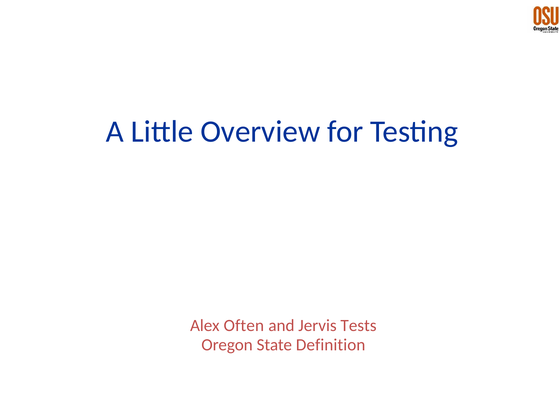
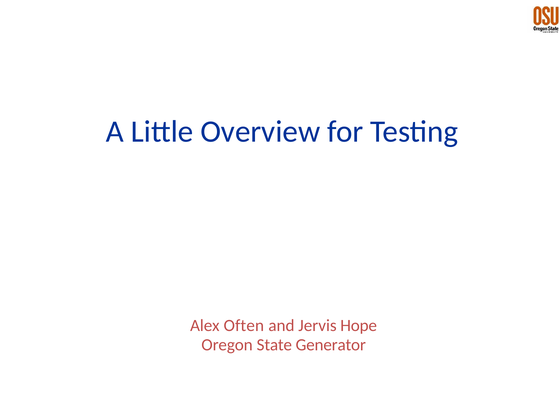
Tests: Tests -> Hope (359, 326)
Definition: Definition -> Generator (331, 345)
